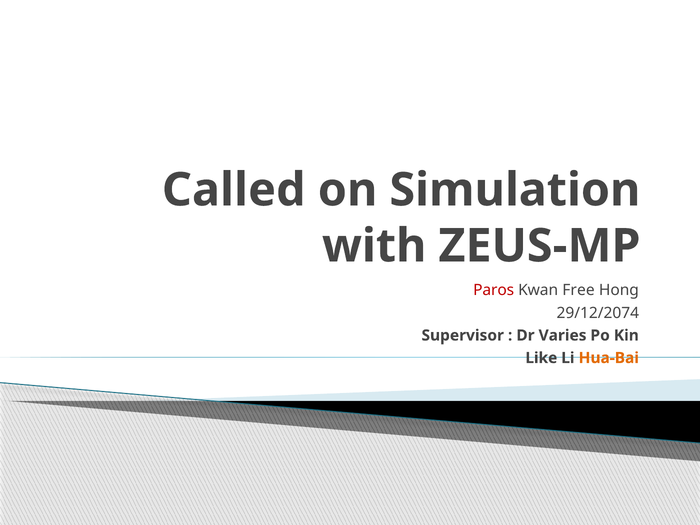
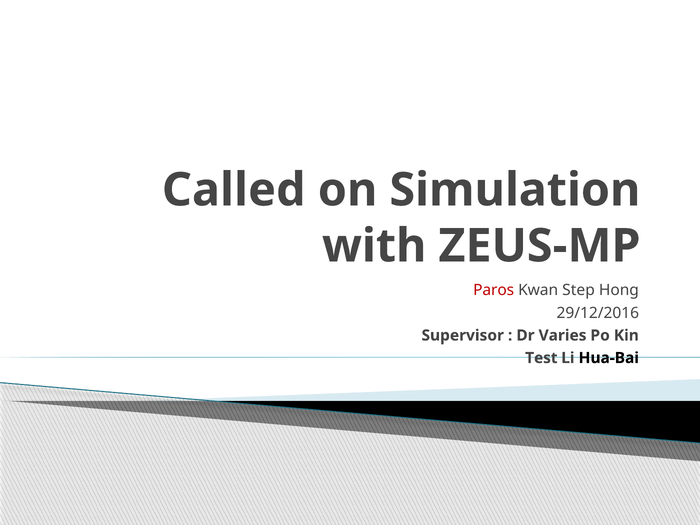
Free: Free -> Step (579, 290)
29/12/2074: 29/12/2074 -> 29/12/2016 (598, 313)
Like: Like -> Test (541, 358)
Hua-Bai colour: orange -> black (609, 358)
